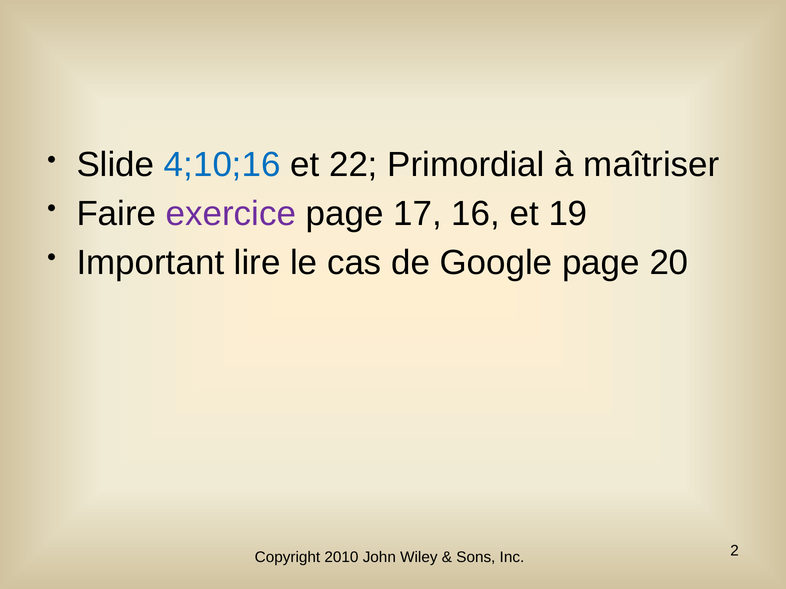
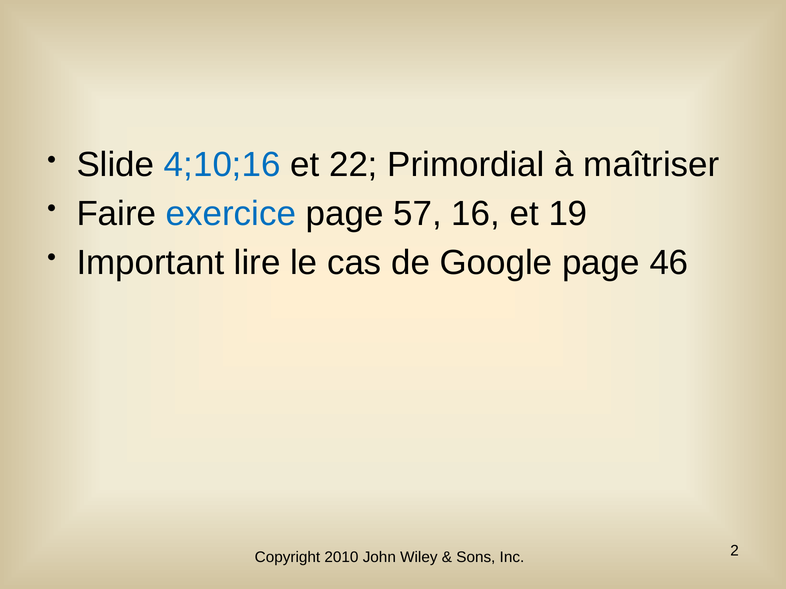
exercice colour: purple -> blue (231, 214)
17: 17 -> 57 (417, 214)
20: 20 -> 46 (669, 263)
